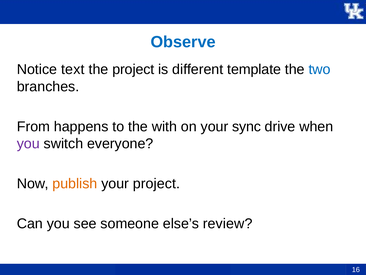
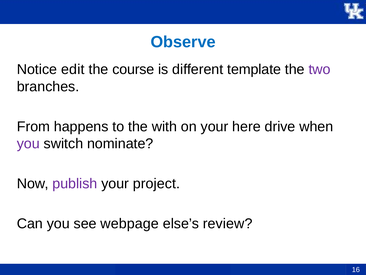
text: text -> edit (73, 69)
the project: project -> course (133, 69)
two colour: blue -> purple (320, 69)
sync: sync -> here (246, 126)
everyone: everyone -> nominate (120, 143)
publish colour: orange -> purple (75, 183)
someone: someone -> webpage (130, 223)
